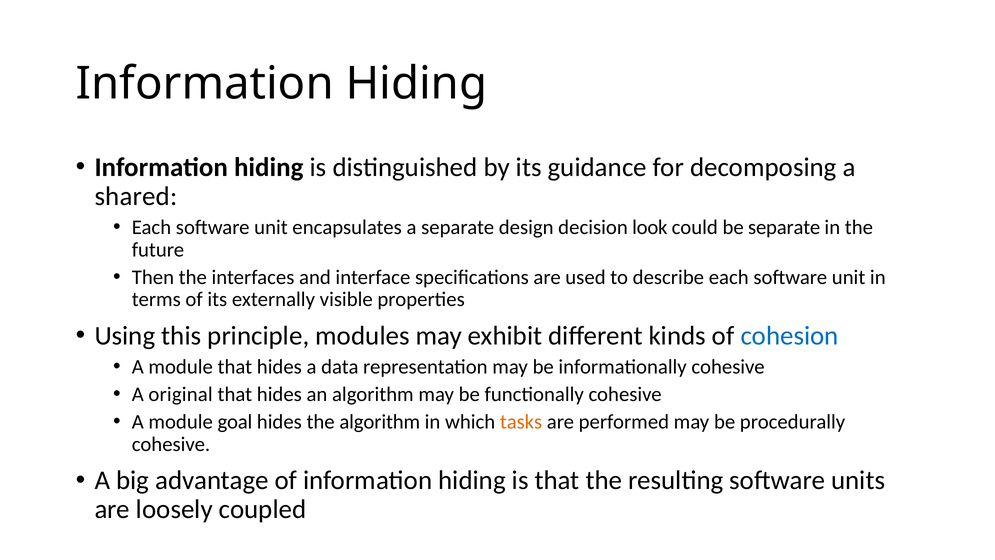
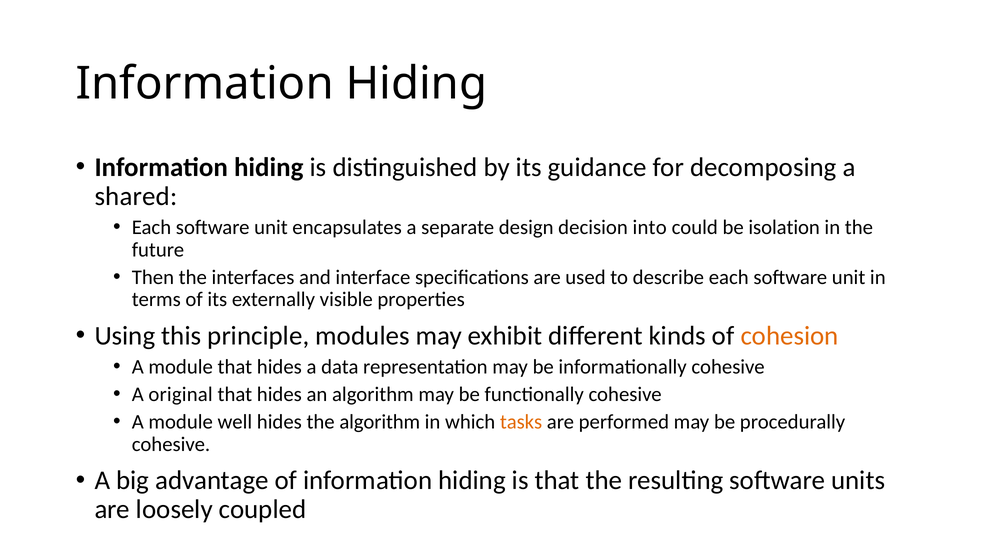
look: look -> into (650, 227)
be separate: separate -> isolation (784, 227)
cohesion colour: blue -> orange (790, 336)
goal: goal -> well (235, 422)
